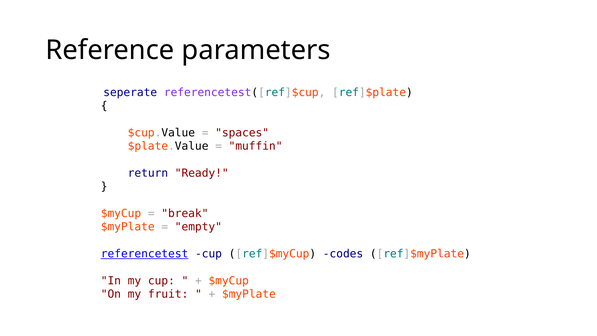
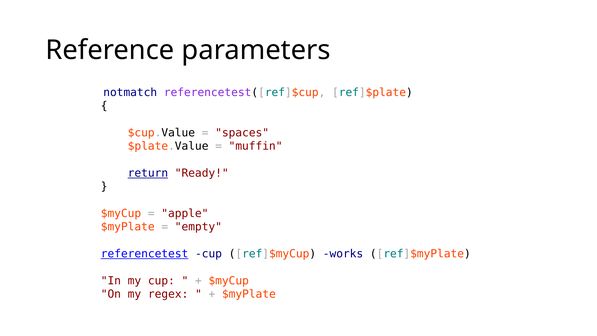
seperate: seperate -> notmatch (130, 92)
return underline: none -> present (148, 173)
break: break -> apple (185, 213)
codes: codes -> works (343, 254)
fruit: fruit -> regex (168, 294)
